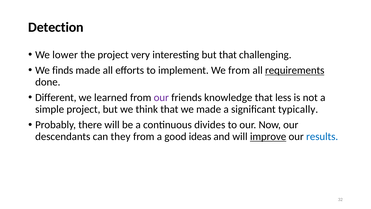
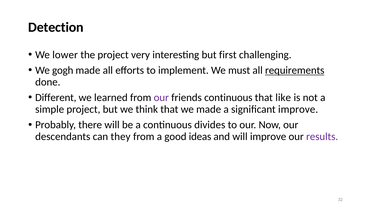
but that: that -> first (228, 55)
finds: finds -> gogh (63, 70)
We from: from -> must (239, 70)
friends knowledge: knowledge -> continuous (228, 97)
less: less -> like (283, 97)
significant typically: typically -> improve (298, 109)
improve underline: present -> none (268, 136)
results colour: blue -> purple (322, 136)
